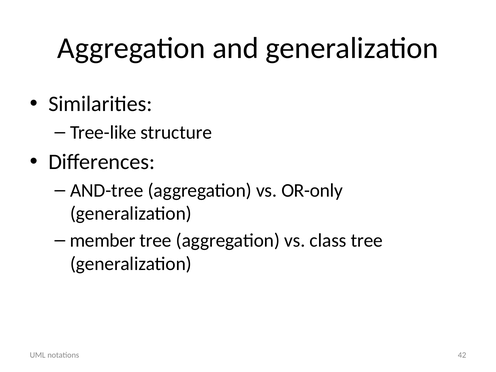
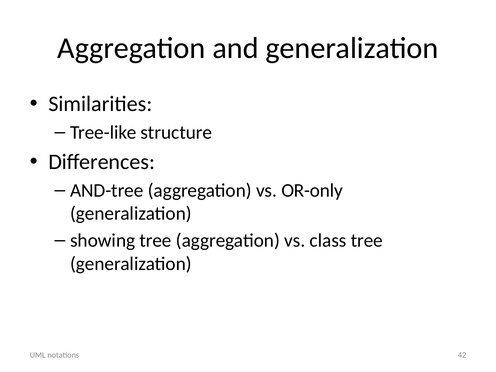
member: member -> showing (103, 241)
